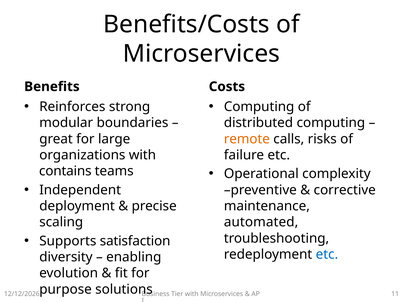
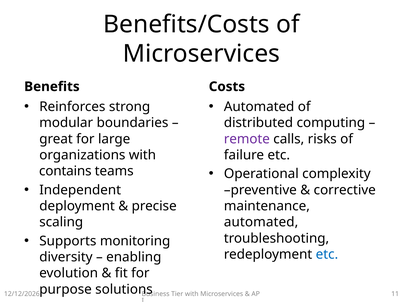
Computing: Computing -> Automated (259, 107)
remote colour: orange -> purple (247, 139)
satisfaction: satisfaction -> monitoring (135, 241)
